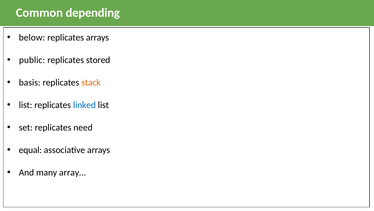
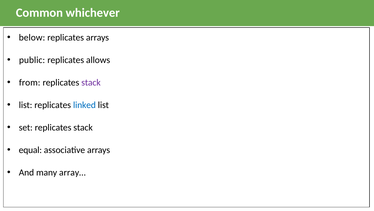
depending: depending -> whichever (93, 13)
stored: stored -> allows (98, 60)
basis: basis -> from (30, 82)
stack colour: orange -> purple (91, 82)
set replicates need: need -> stack (83, 127)
